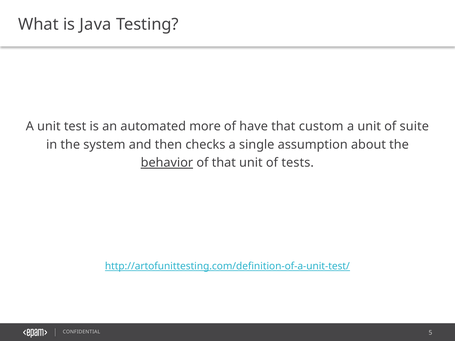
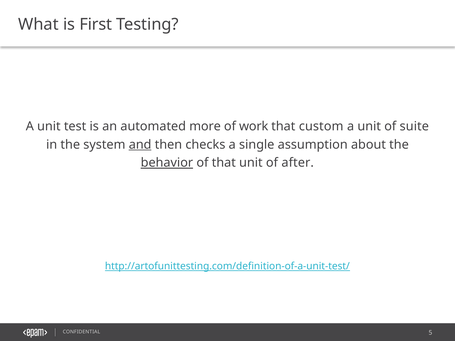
Java: Java -> First (96, 24)
have: have -> work (254, 126)
and underline: none -> present (140, 145)
tests: tests -> after (298, 163)
